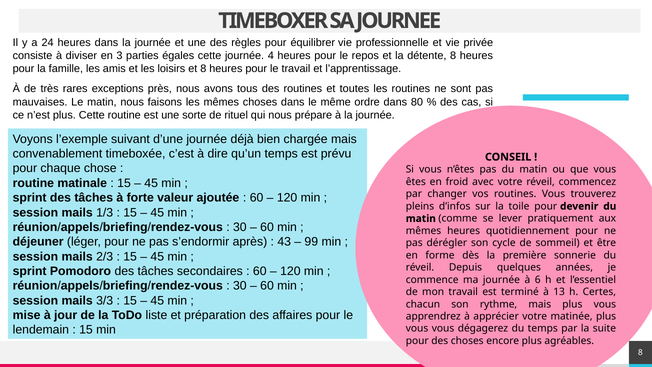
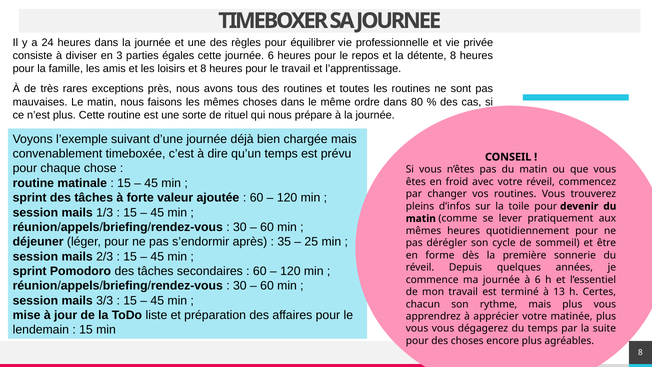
journée 4: 4 -> 6 (271, 55)
43: 43 -> 35 (284, 242)
99: 99 -> 25 (311, 242)
